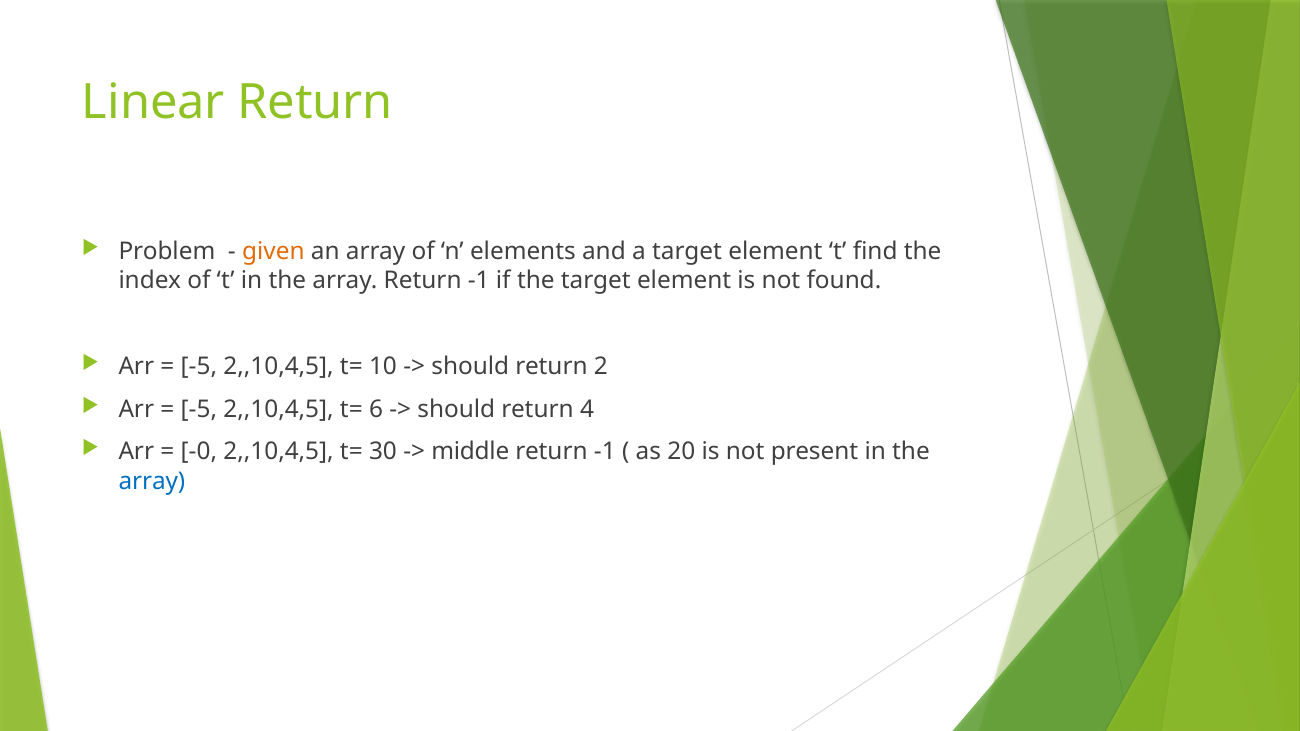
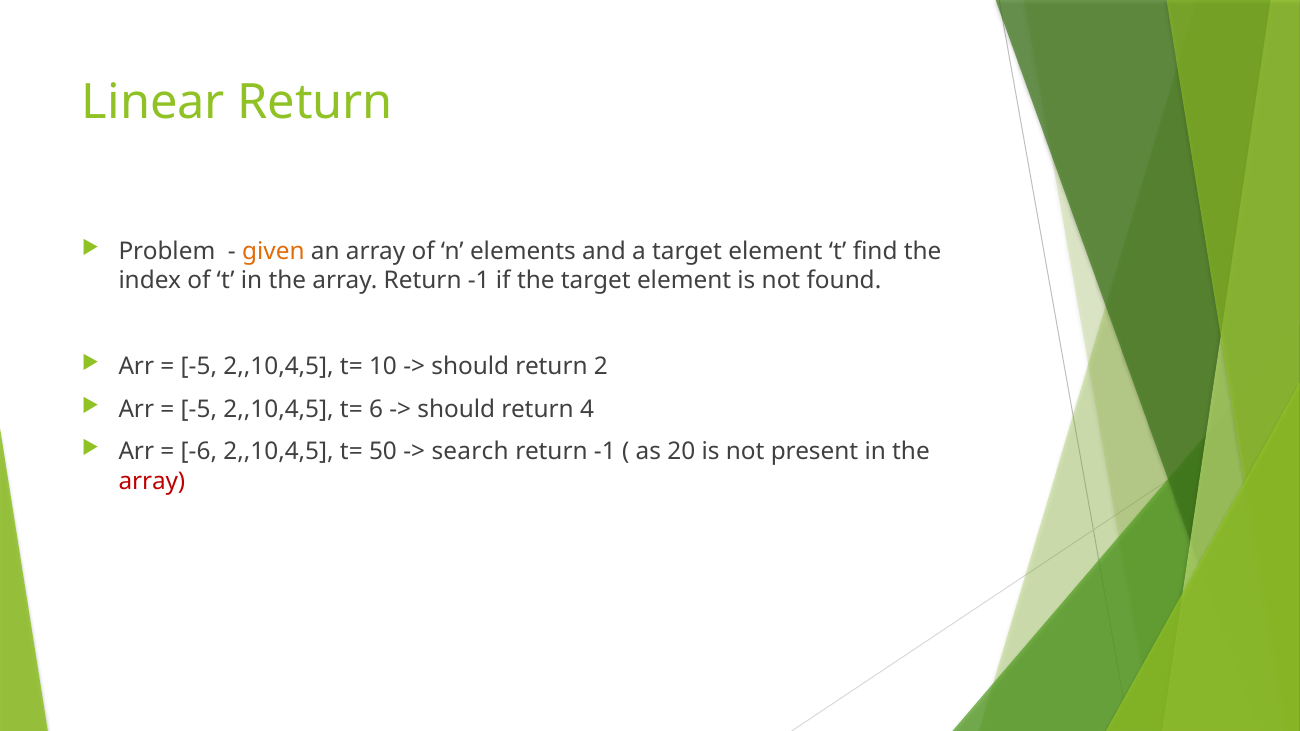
-0: -0 -> -6 (199, 452)
30: 30 -> 50 (383, 452)
middle: middle -> search (470, 452)
array colour: blue -> red (152, 481)
